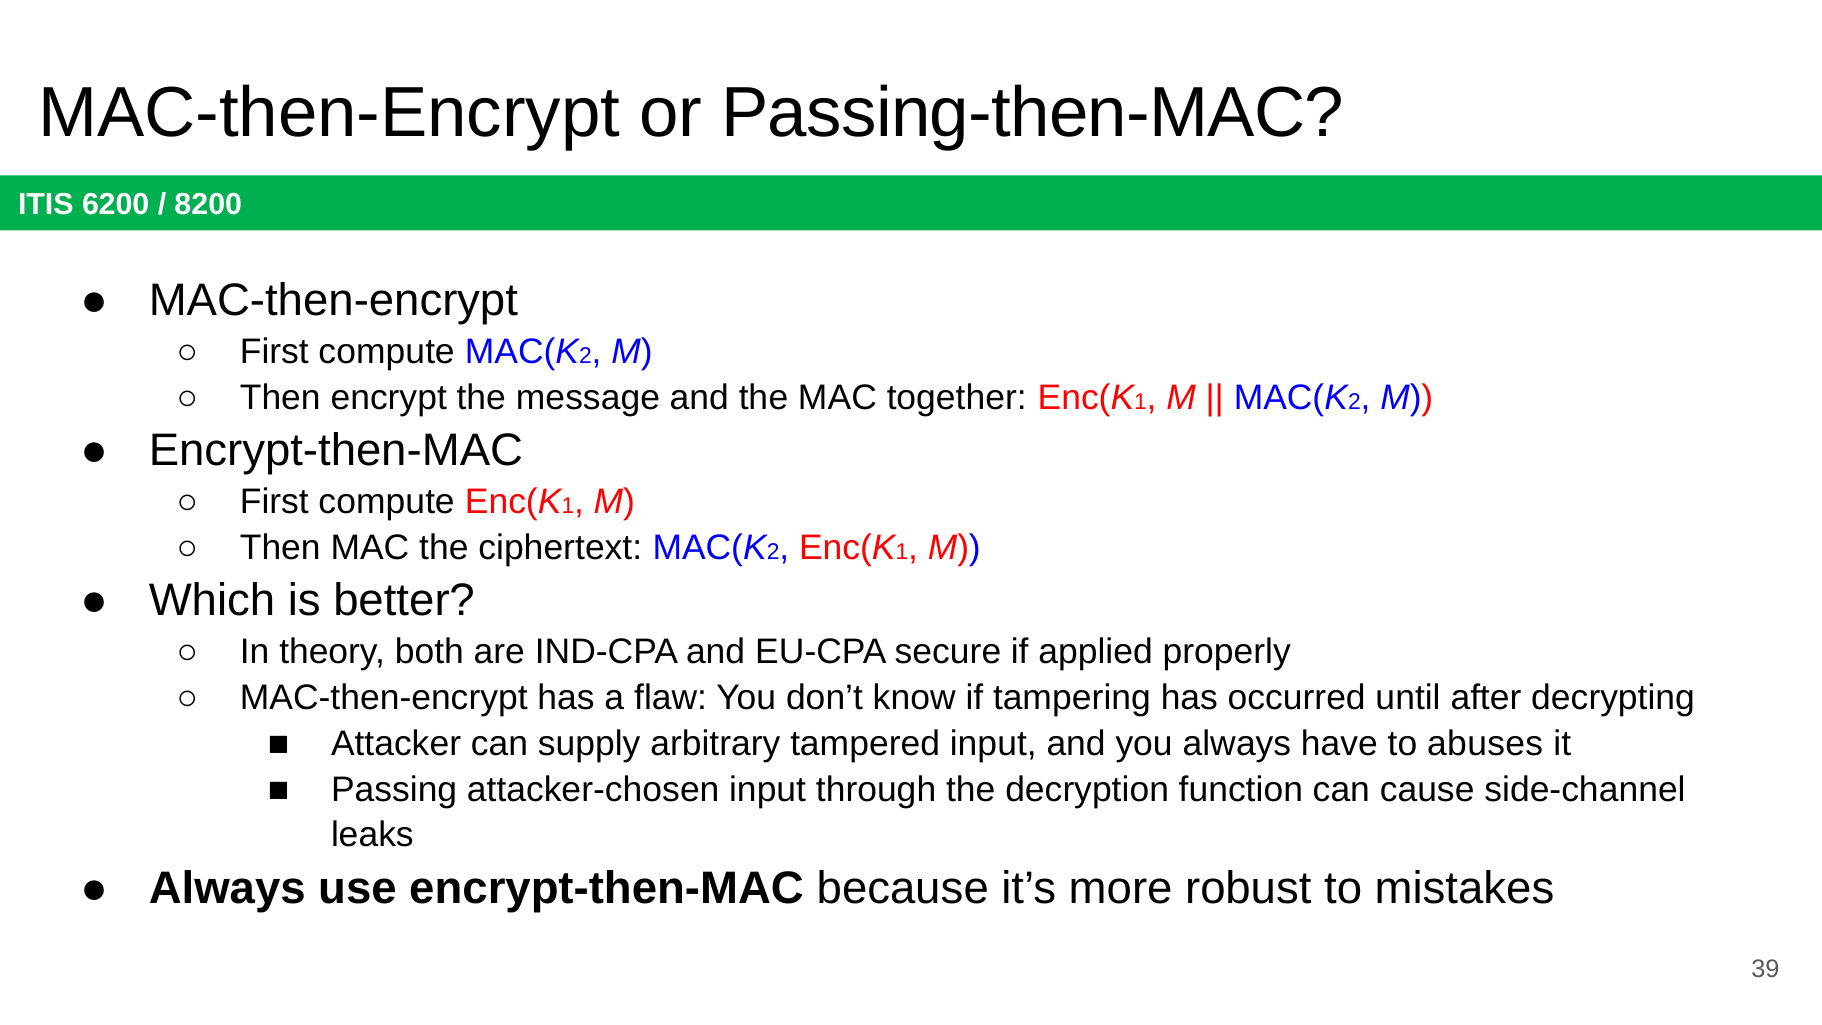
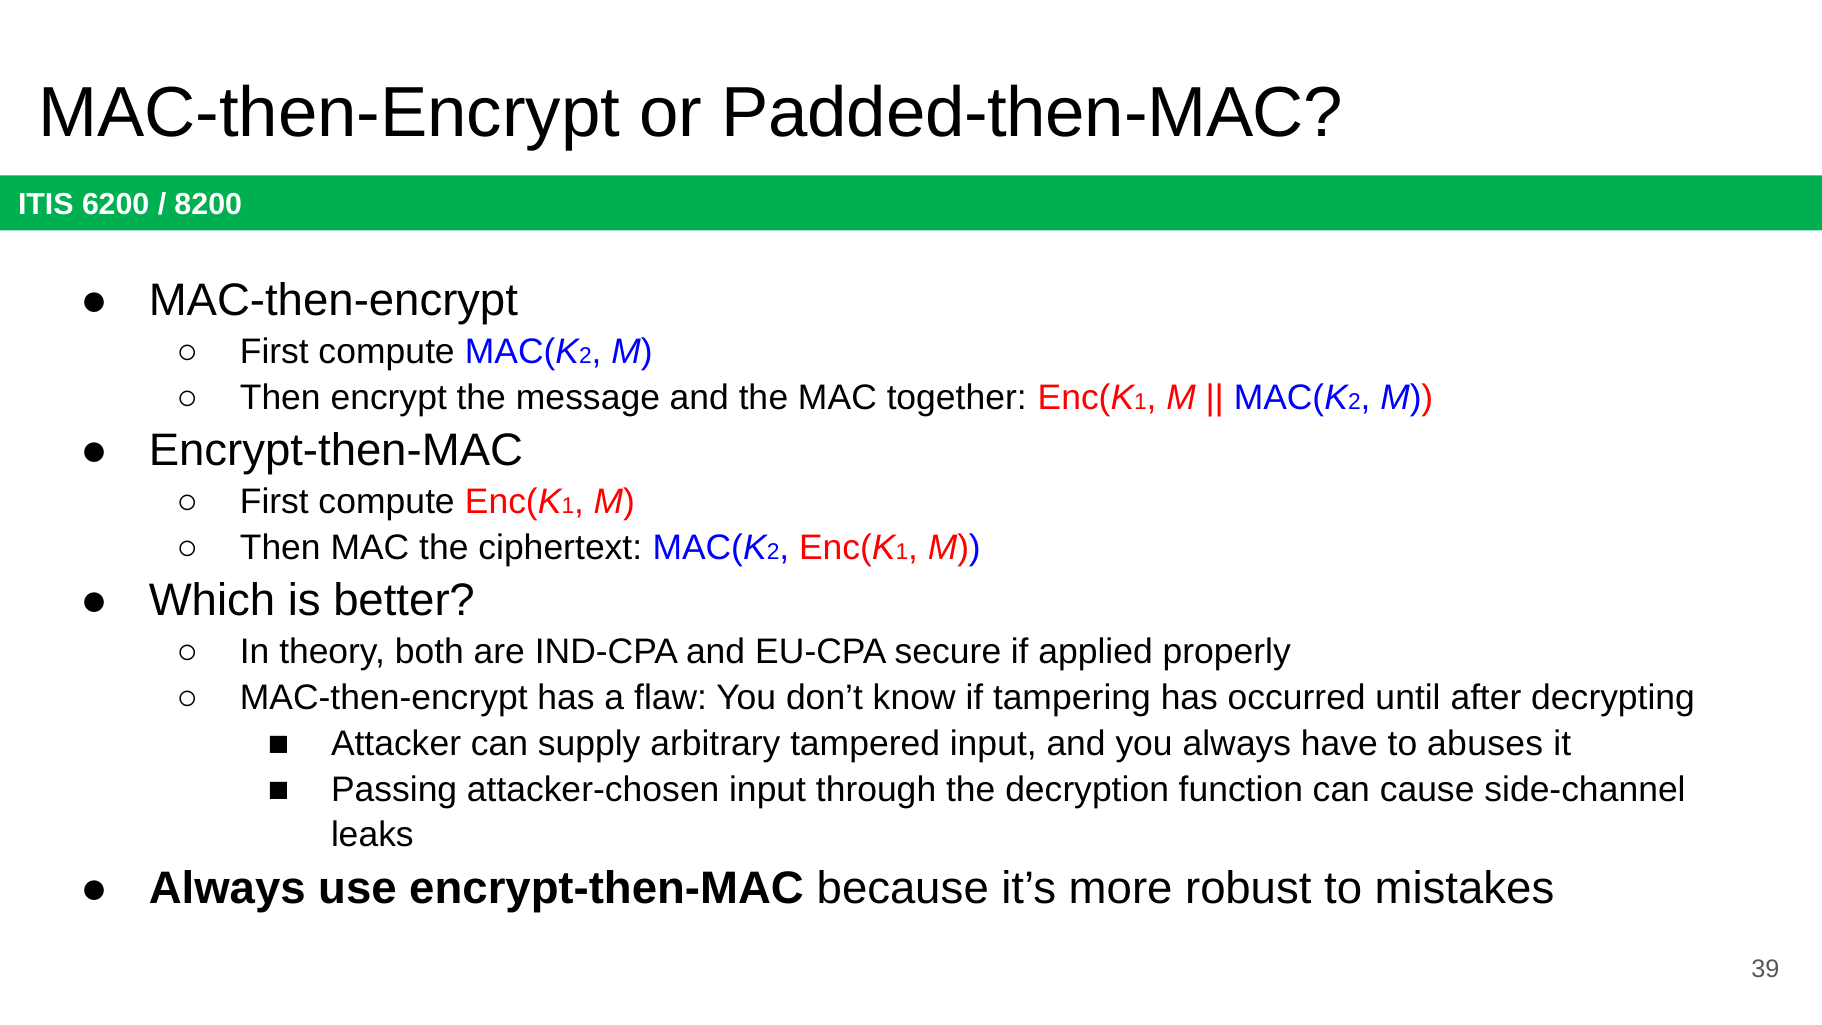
Passing-then-MAC: Passing-then-MAC -> Padded-then-MAC (1033, 113)
